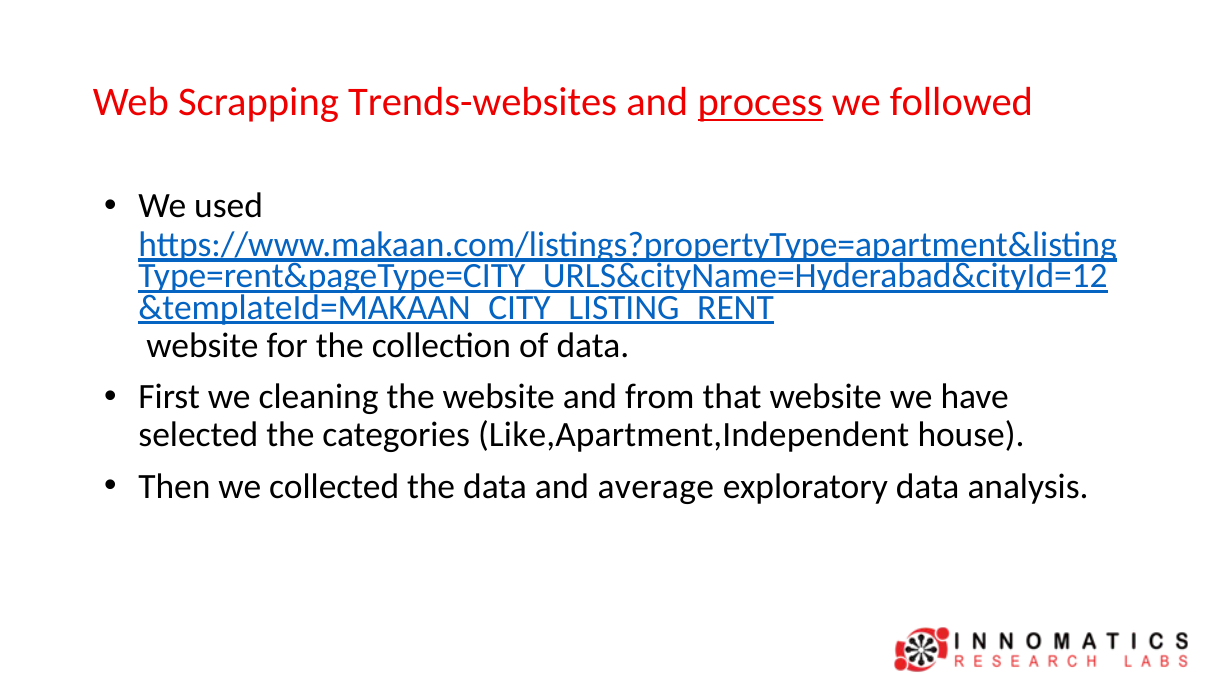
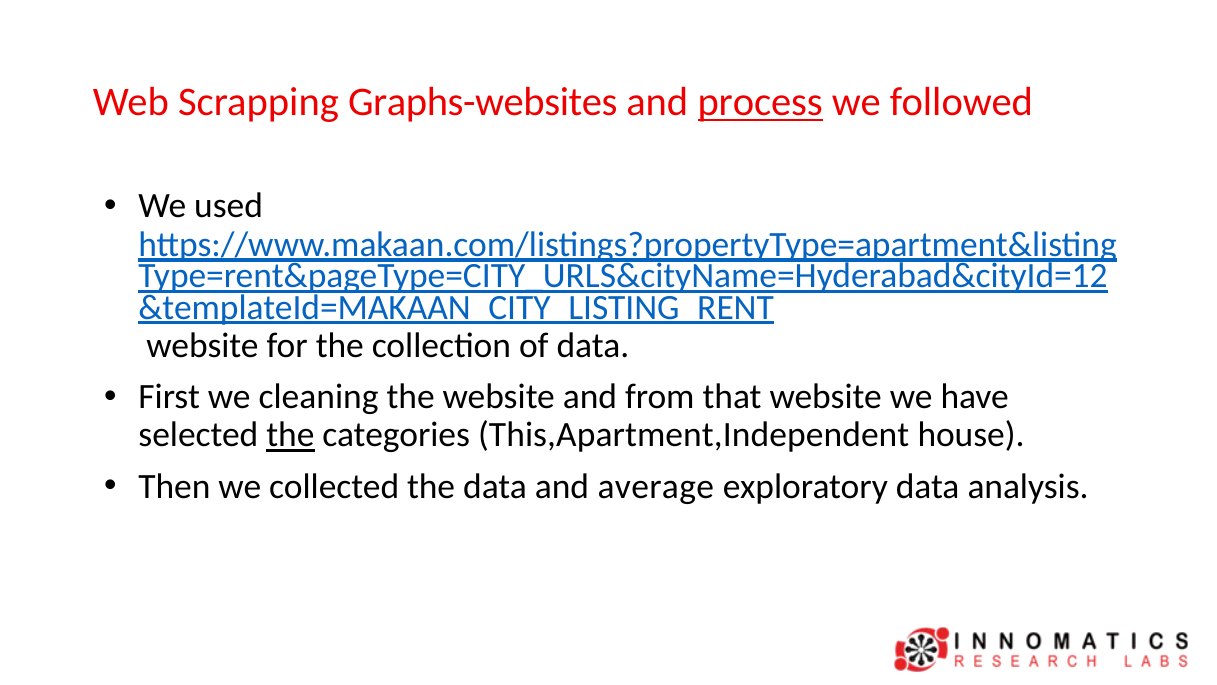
Trends-websites: Trends-websites -> Graphs-websites (483, 102)
the underline: none -> present (290, 435)
Like,Apartment,Independent: Like,Apartment,Independent -> This,Apartment,Independent (694, 435)
